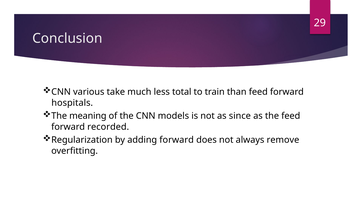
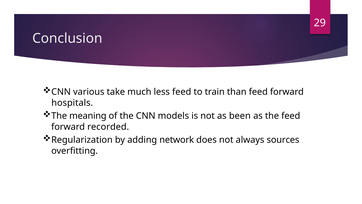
less total: total -> feed (182, 92)
since: since -> been (240, 116)
adding forward: forward -> network (177, 140)
remove: remove -> sources (283, 140)
